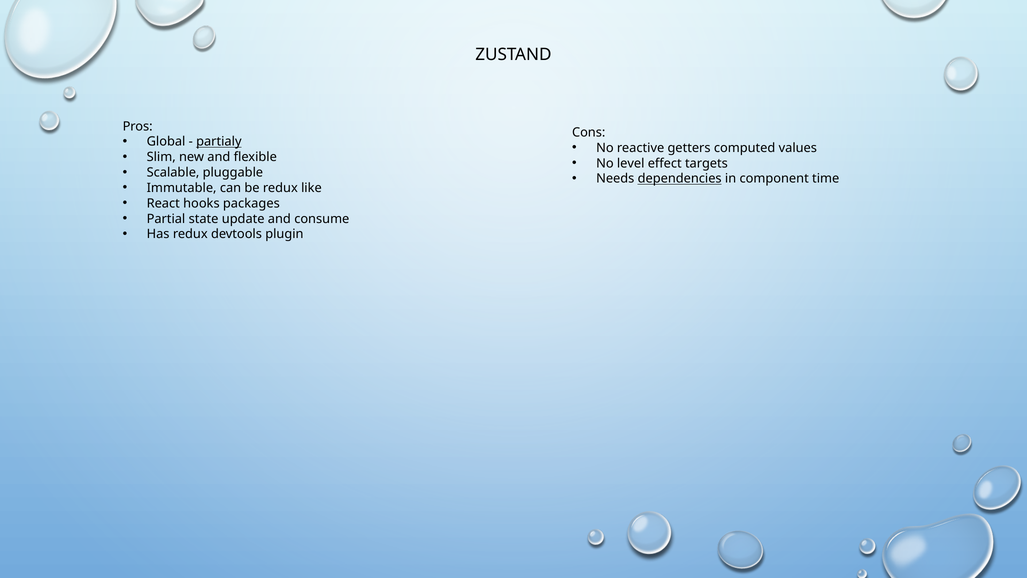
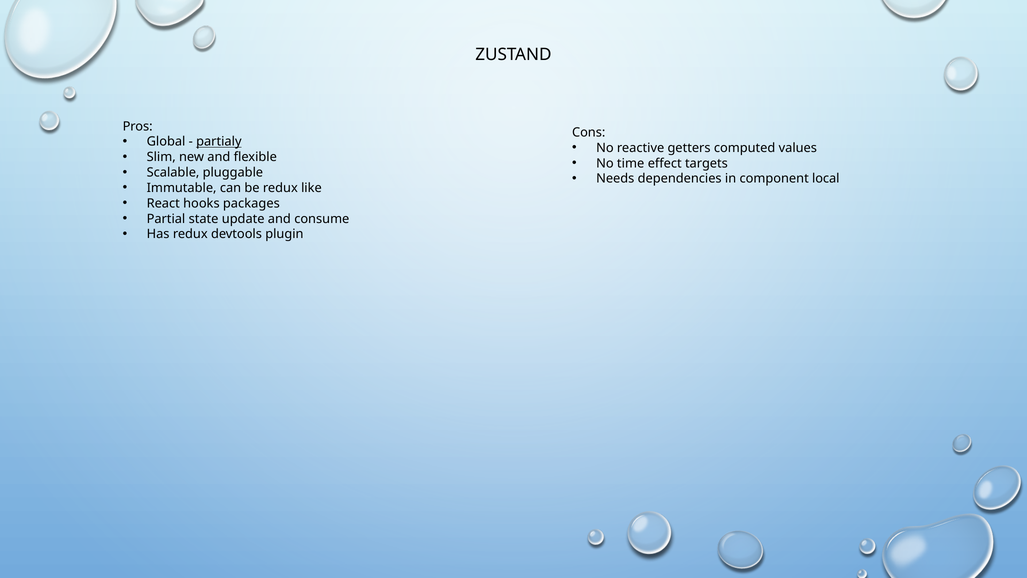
level: level -> time (631, 163)
dependencies underline: present -> none (680, 179)
time: time -> local (826, 179)
